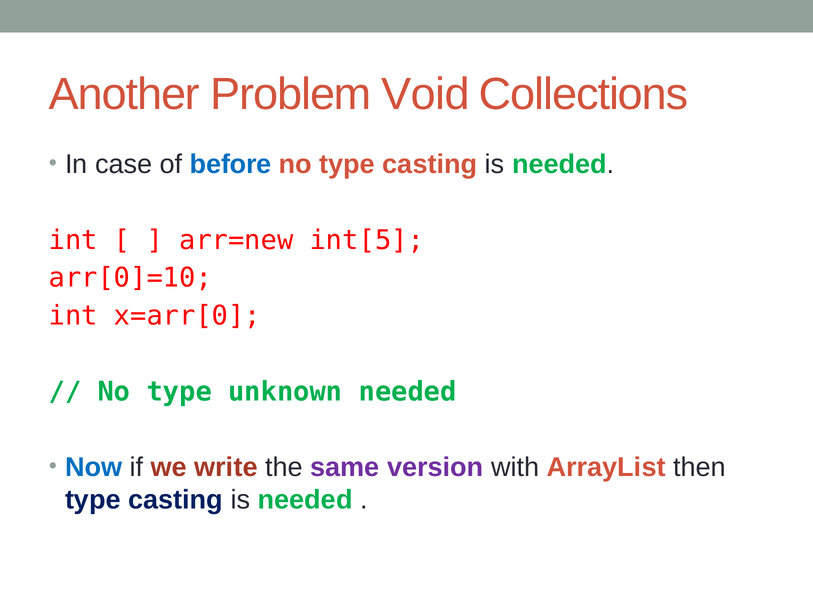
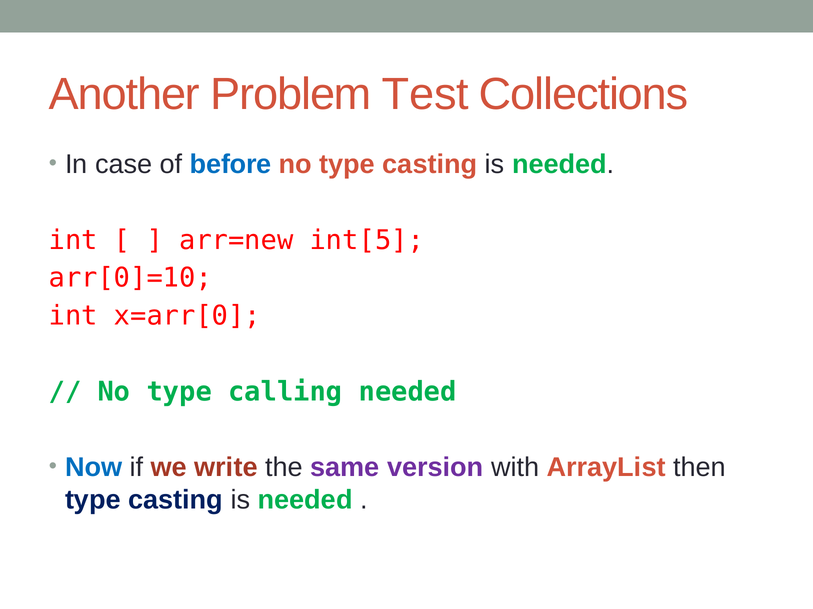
Void: Void -> Test (425, 95)
unknown: unknown -> calling (285, 392)
